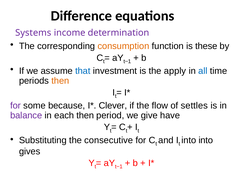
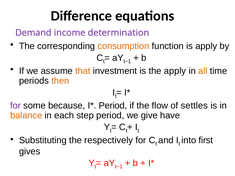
Systems: Systems -> Demand (33, 33)
is these: these -> apply (206, 46)
that colour: blue -> orange (83, 71)
all colour: blue -> orange (203, 71)
Clever: Clever -> Period (113, 106)
balance colour: purple -> orange (26, 116)
each then: then -> step (85, 116)
consecutive: consecutive -> respectively (109, 140)
into into: into -> ﬁrst (206, 140)
